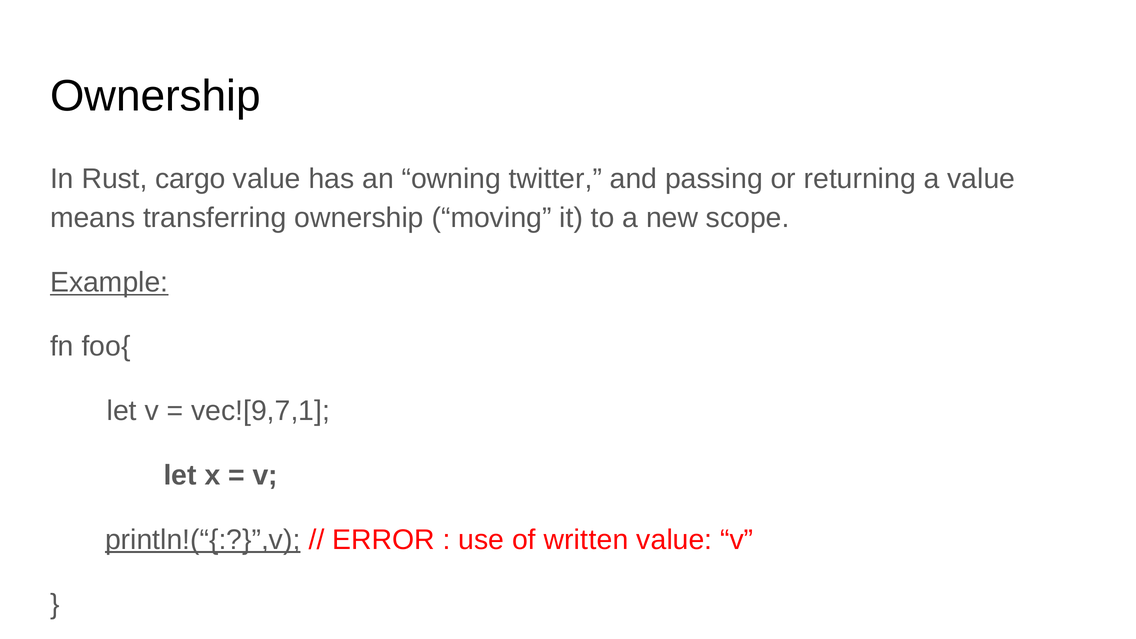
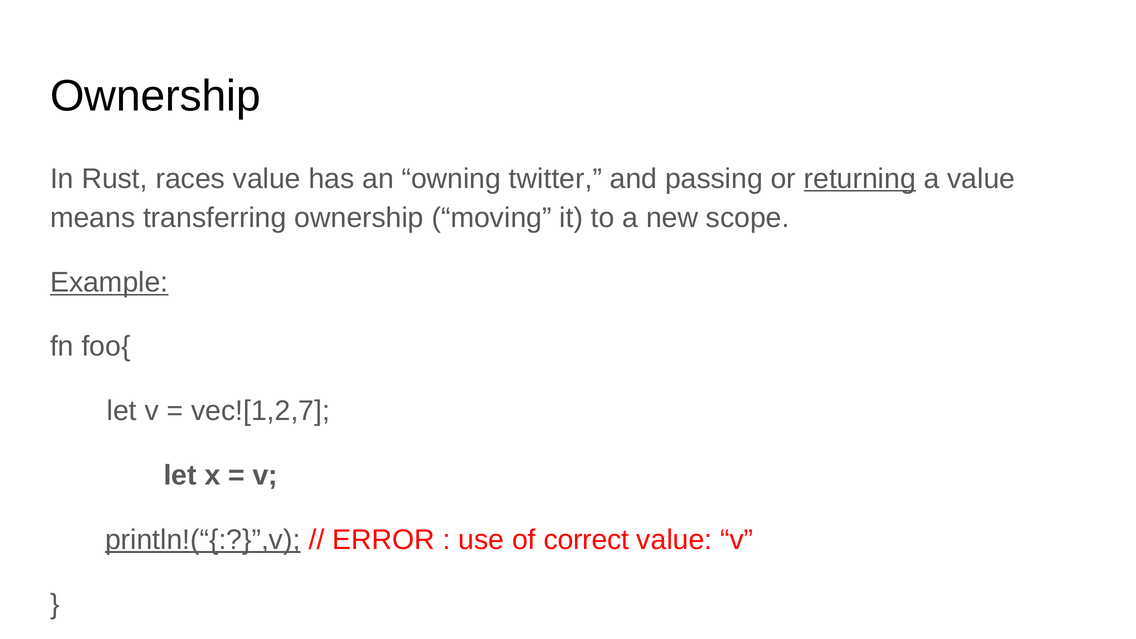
cargo: cargo -> races (190, 179)
returning underline: none -> present (860, 179)
vec![9,7,1: vec![9,7,1 -> vec![1,2,7 (261, 411)
written: written -> correct (586, 540)
